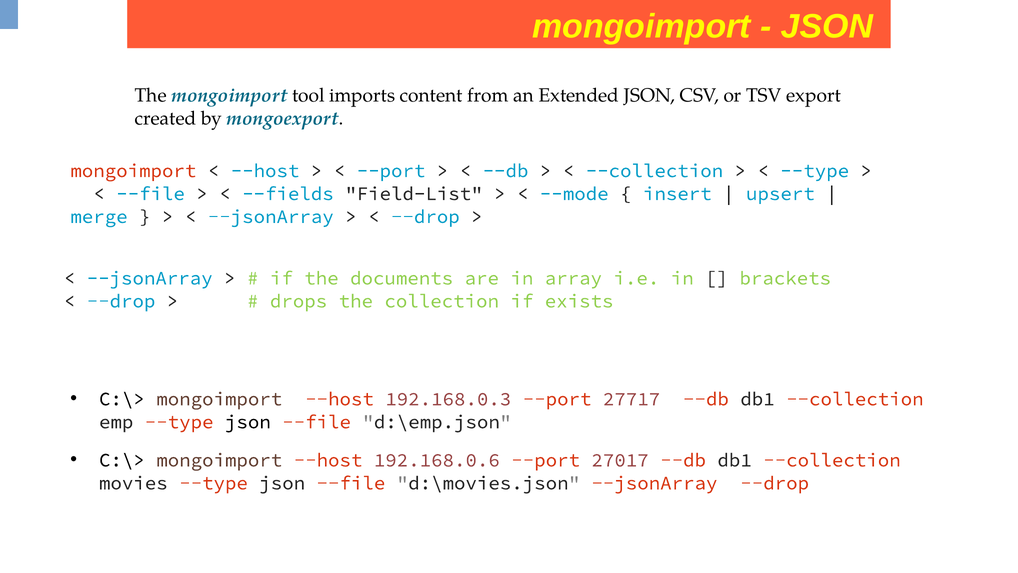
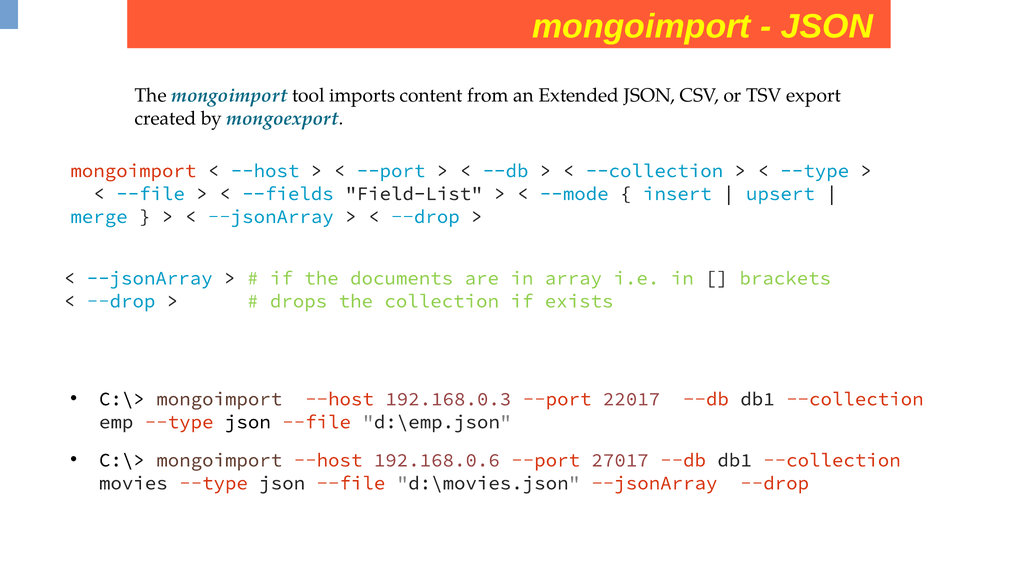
27717: 27717 -> 22017 (632, 399)
